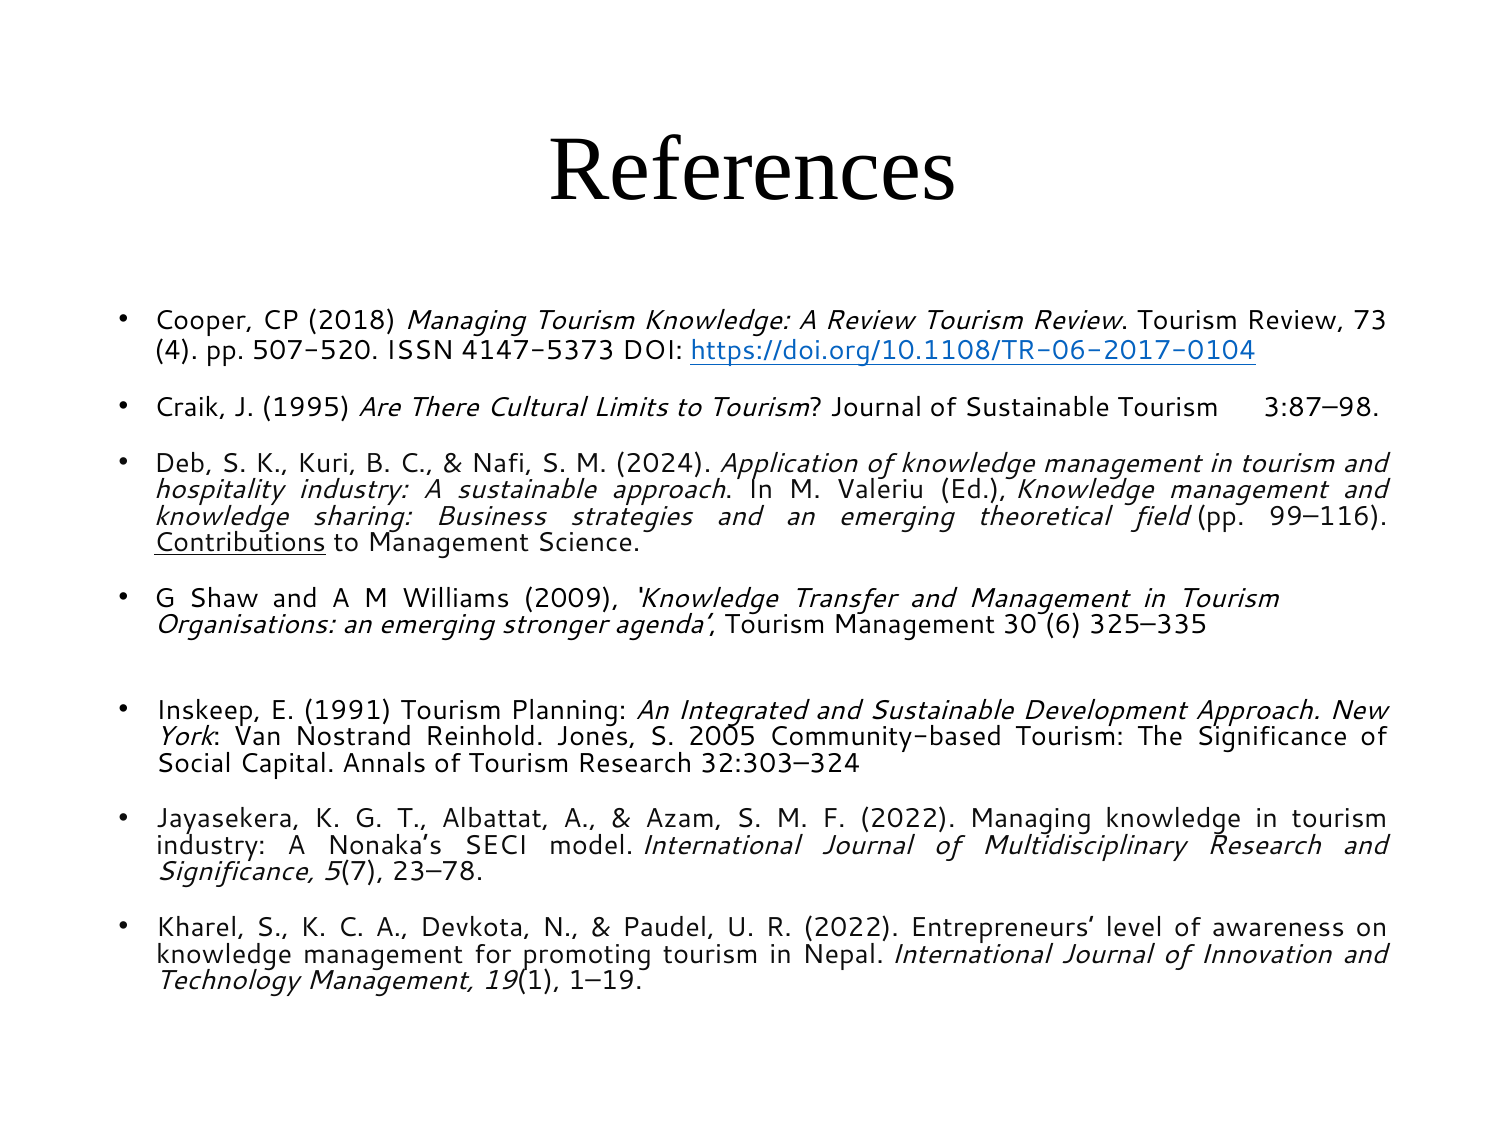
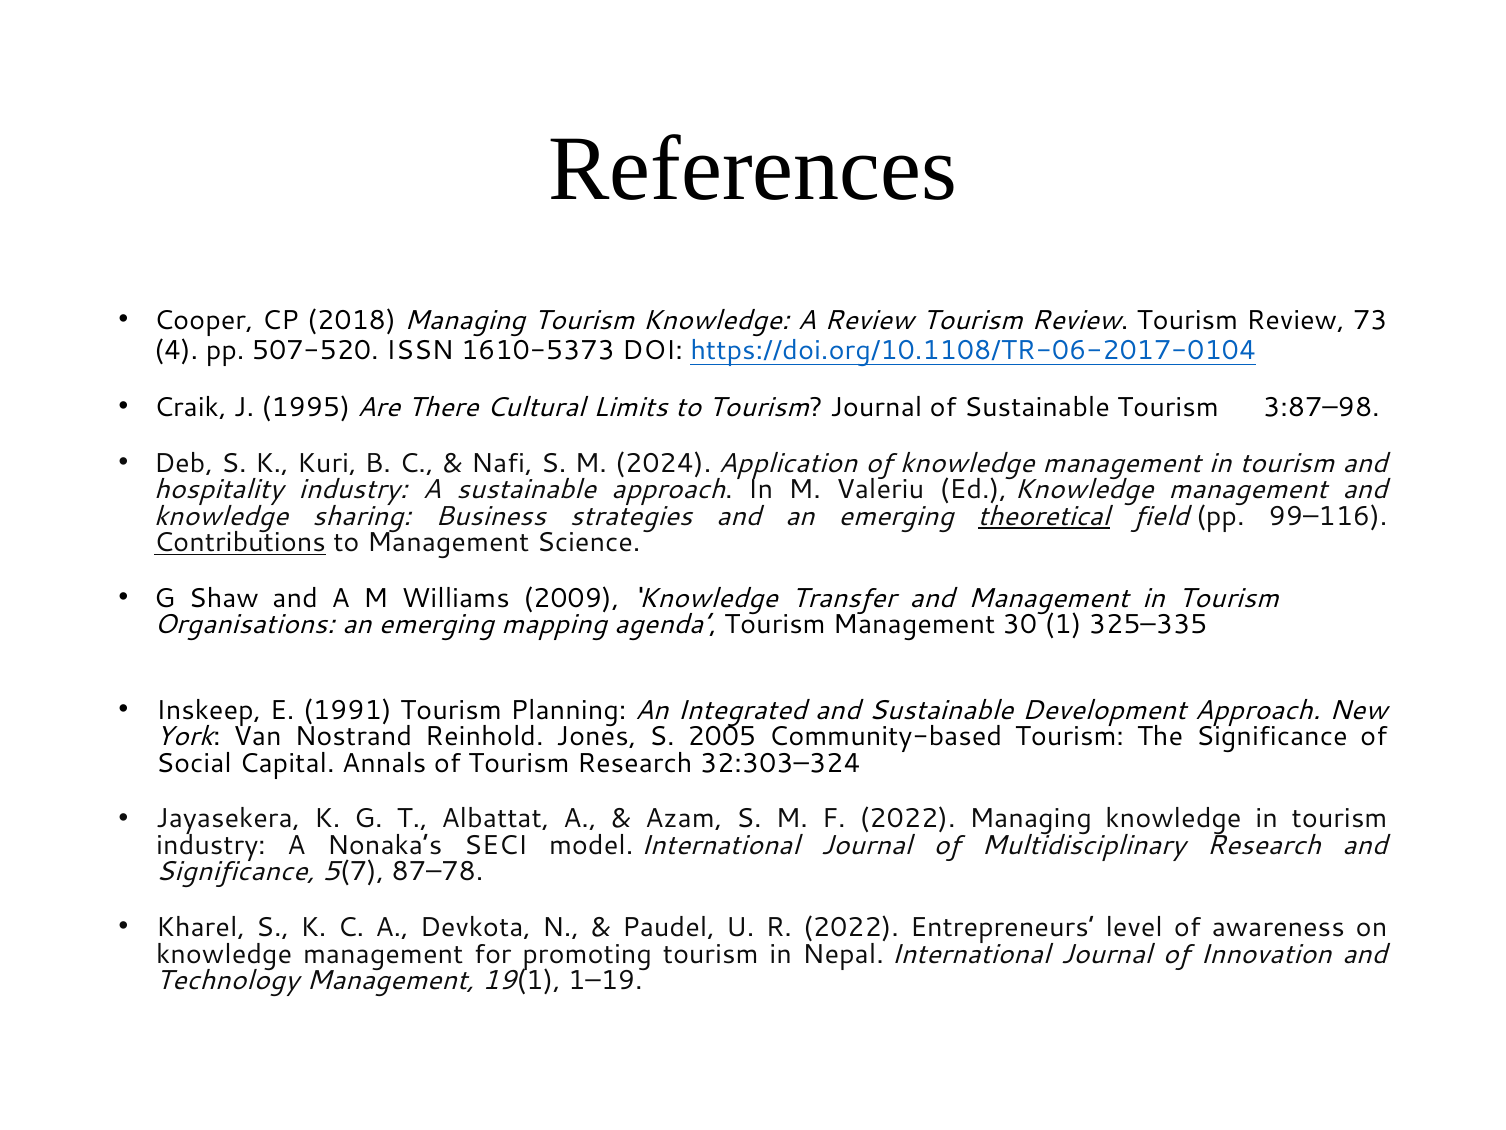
4147-5373: 4147-5373 -> 1610-5373 (538, 351)
theoretical underline: none -> present (1044, 516)
stronger: stronger -> mapping (554, 625)
6: 6 -> 1 (1063, 625)
23–78: 23–78 -> 87–78 (438, 871)
